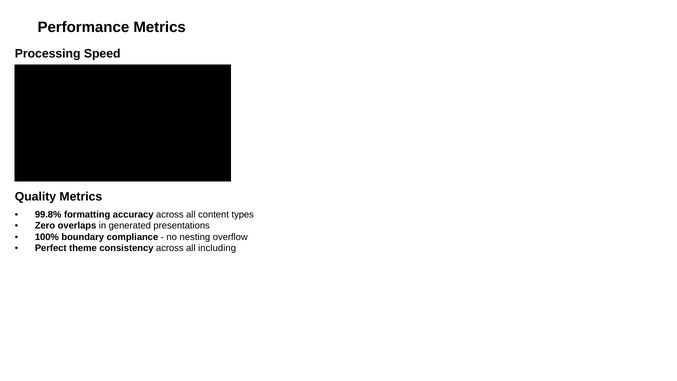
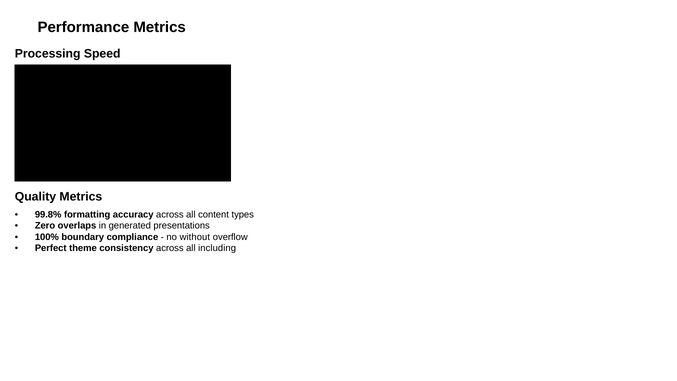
nesting: nesting -> without (195, 237)
